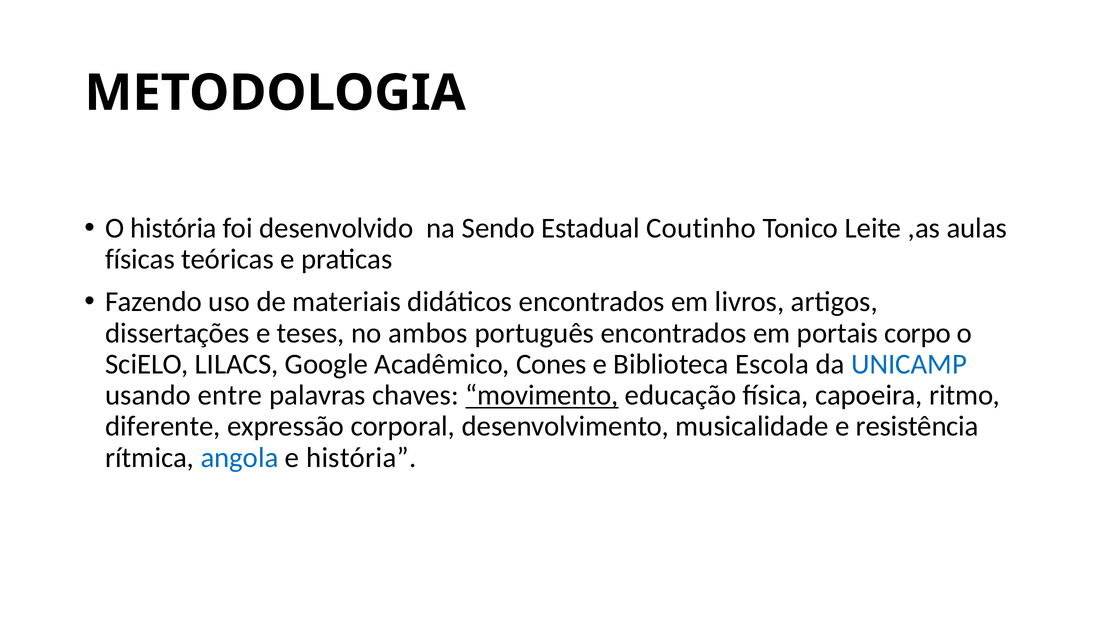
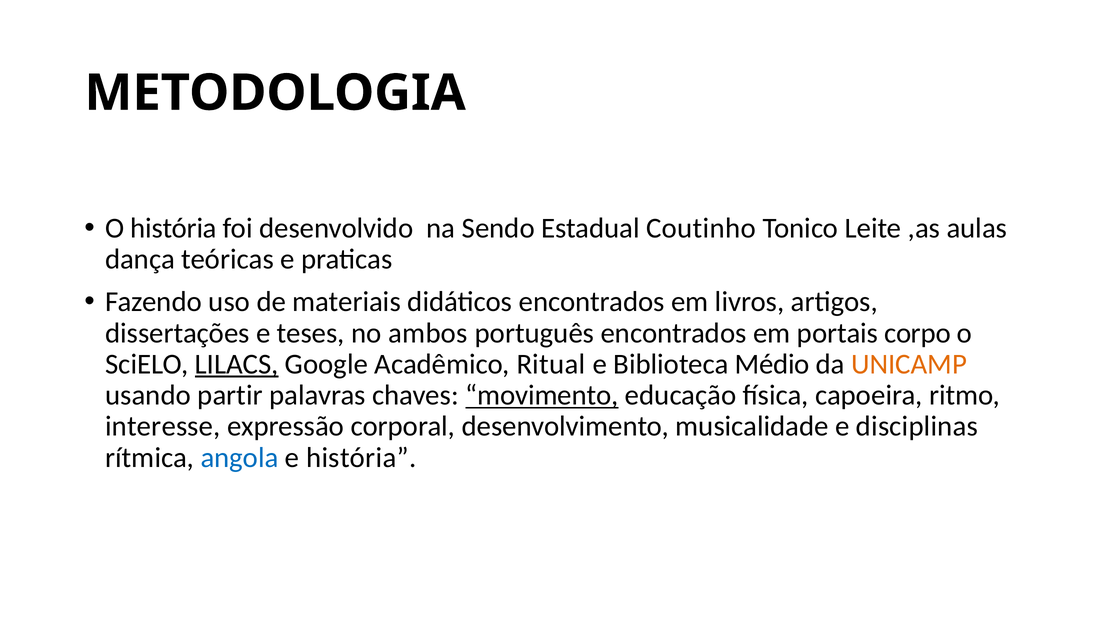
físicas: físicas -> dança (140, 259)
LILACS underline: none -> present (237, 364)
Cones: Cones -> Ritual (551, 364)
Escola: Escola -> Médio (772, 364)
UNICAMP colour: blue -> orange (909, 364)
entre: entre -> partir (230, 395)
diferente: diferente -> interesse (163, 427)
resistência: resistência -> disciplinas (917, 427)
